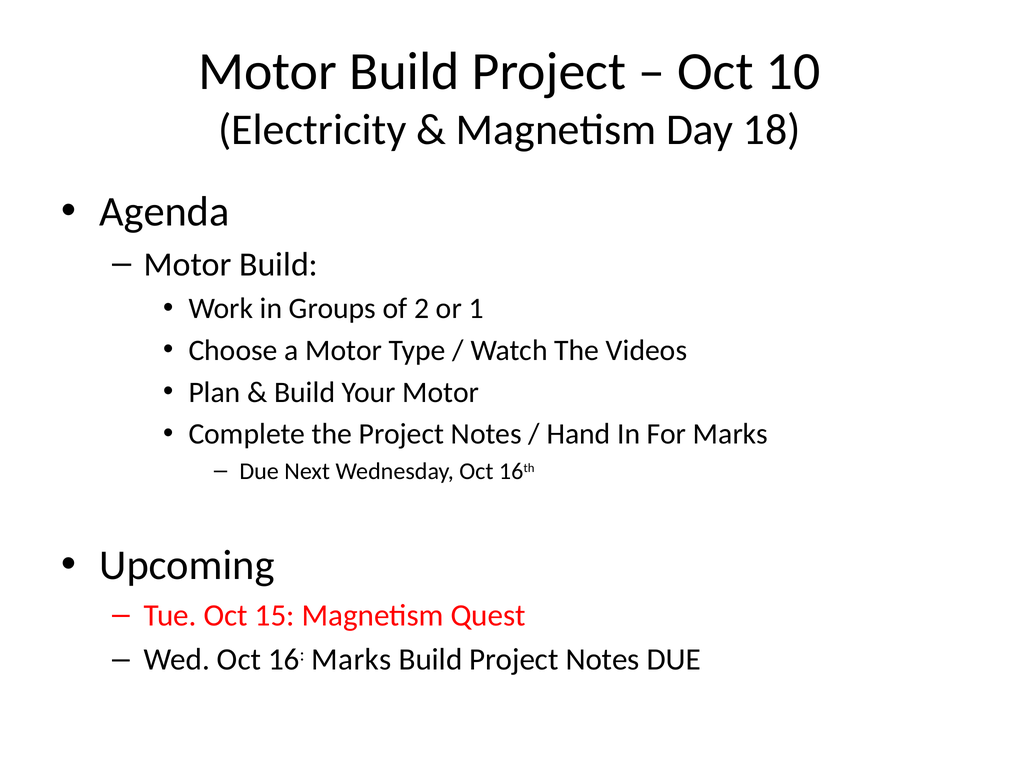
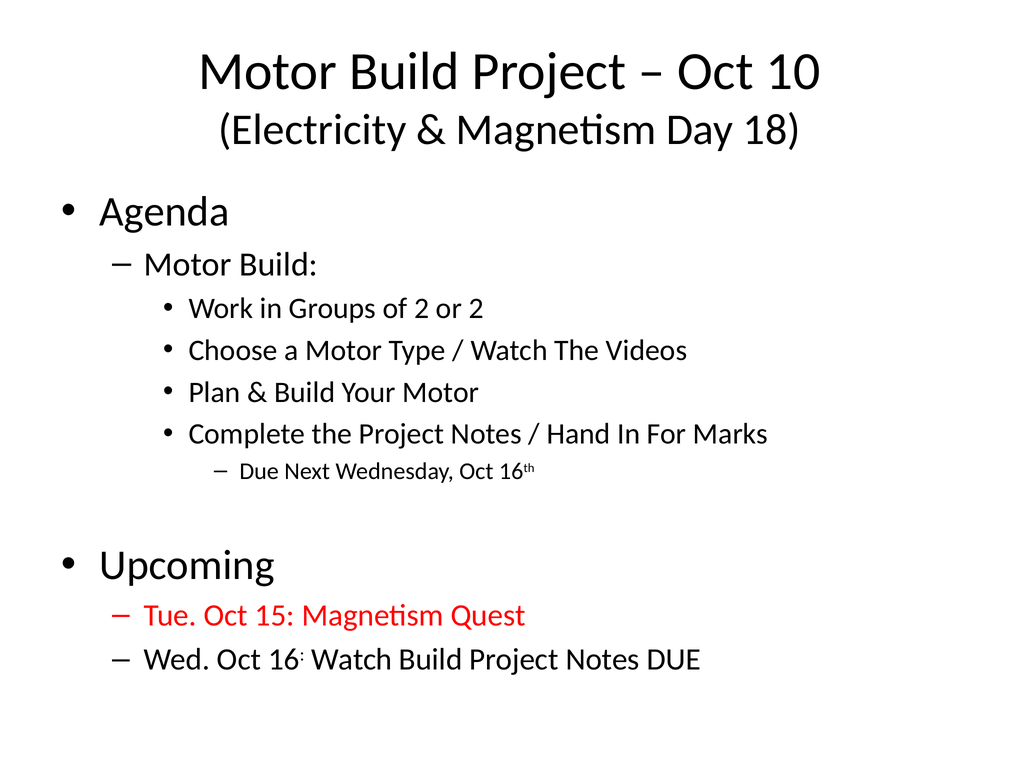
or 1: 1 -> 2 (476, 309)
16 Marks: Marks -> Watch (352, 660)
